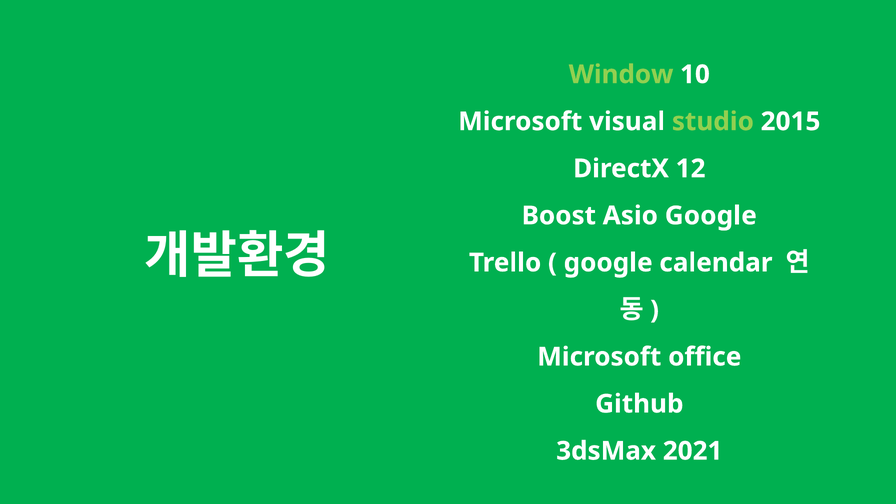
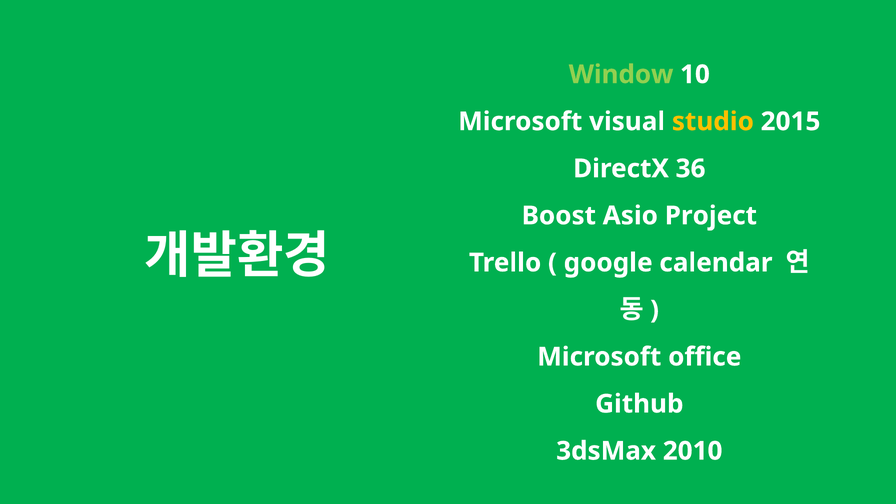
studio colour: light green -> yellow (713, 122)
12: 12 -> 36 (691, 169)
Asio Google: Google -> Project (711, 216)
2021: 2021 -> 2010 (693, 451)
